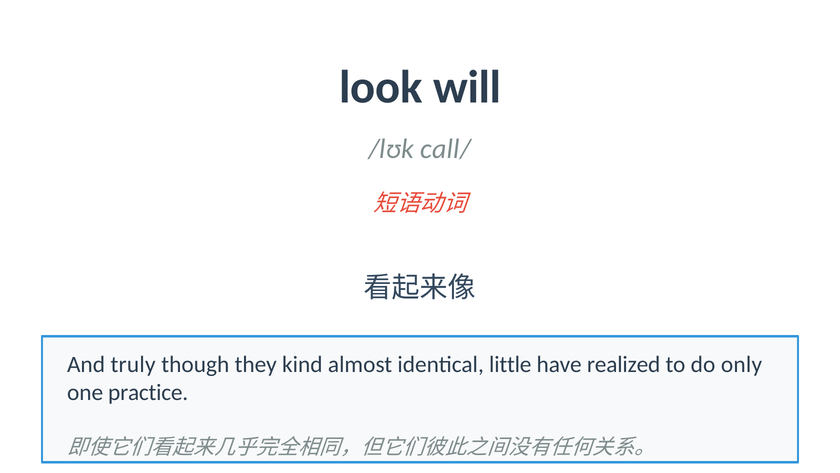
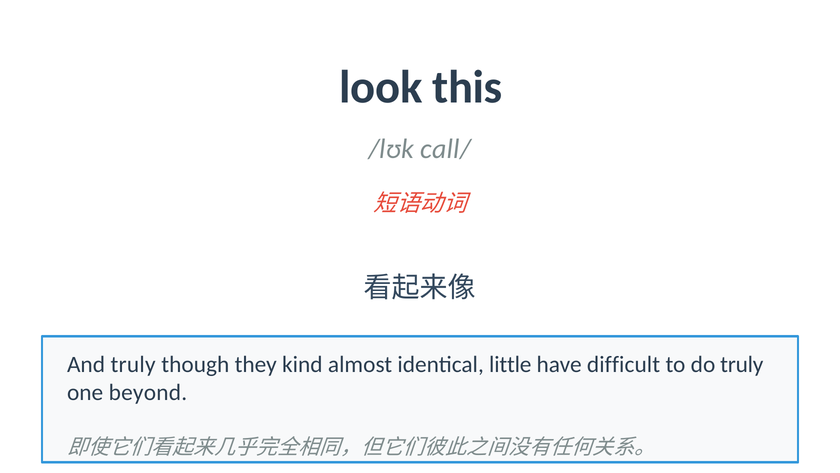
will: will -> this (467, 87)
realized: realized -> difficult (624, 364)
do only: only -> truly (742, 364)
practice: practice -> beyond (148, 392)
